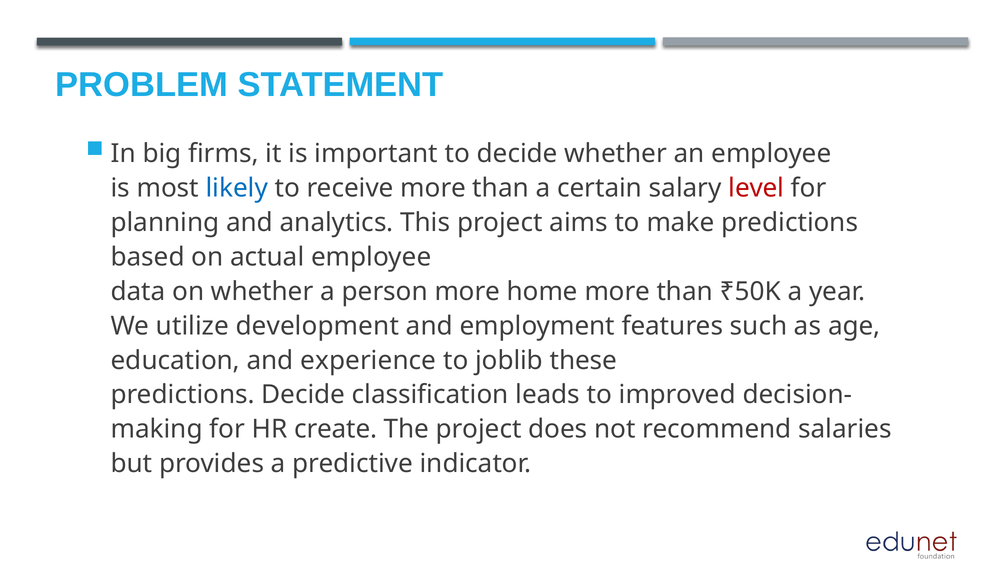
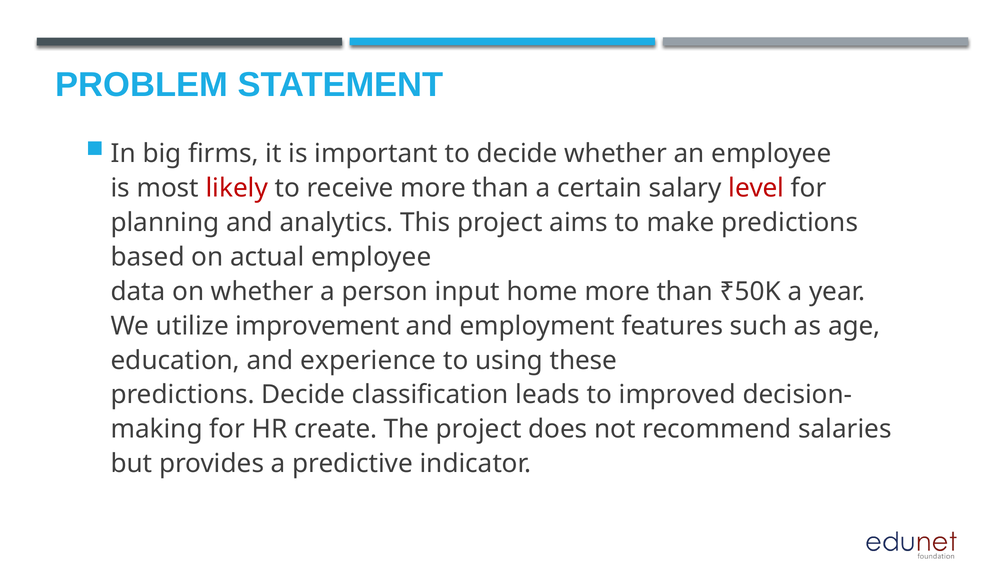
likely colour: blue -> red (237, 188)
person more: more -> input (467, 292)
development: development -> improvement (317, 326)
joblib: joblib -> using (509, 361)
